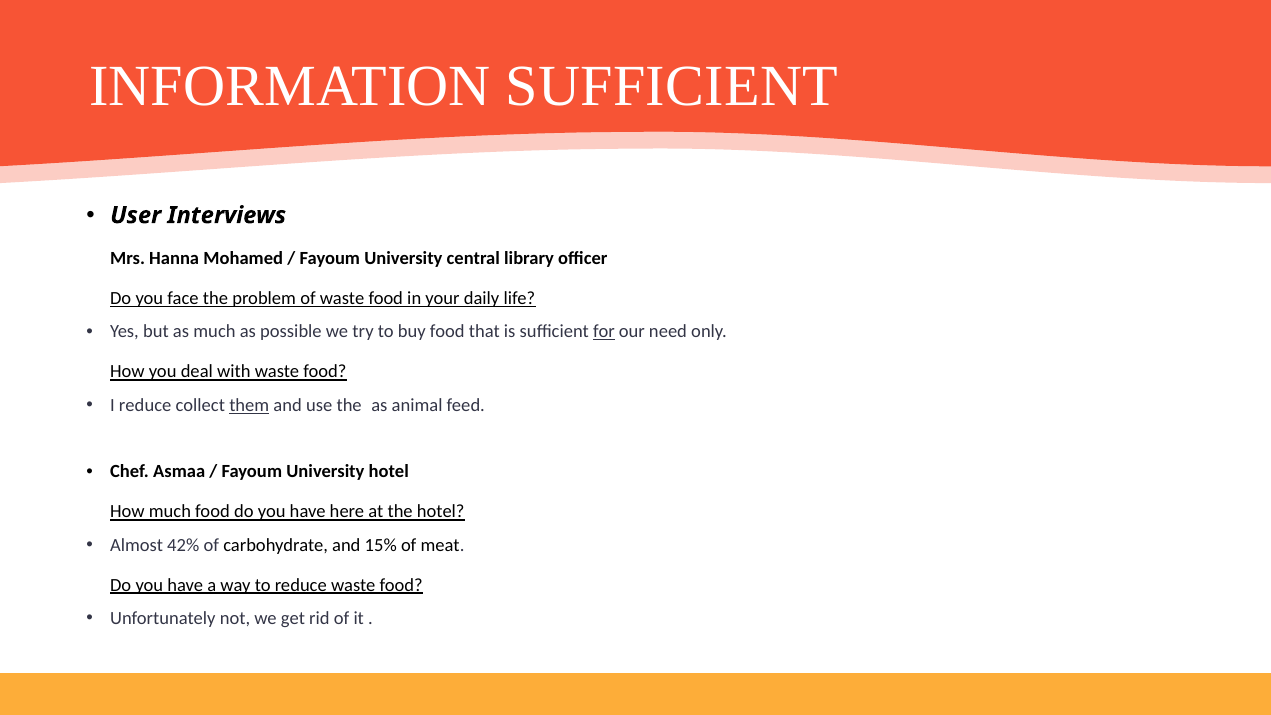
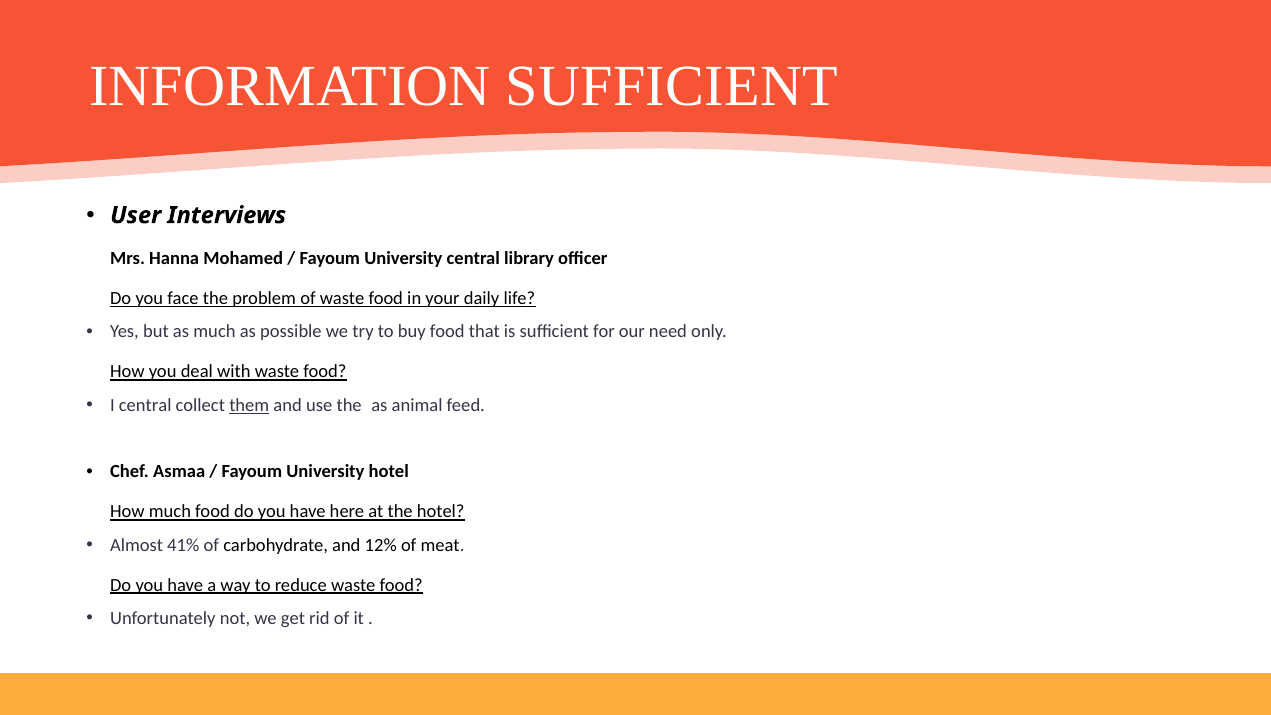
for underline: present -> none (604, 332)
I reduce: reduce -> central (145, 405)
42%: 42% -> 41% (183, 545)
15%: 15% -> 12% (381, 545)
